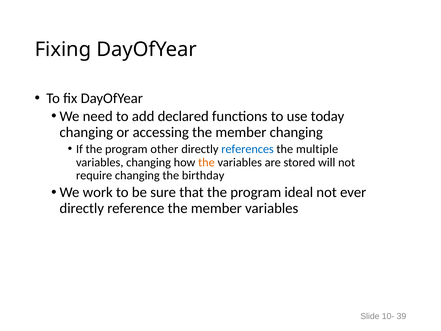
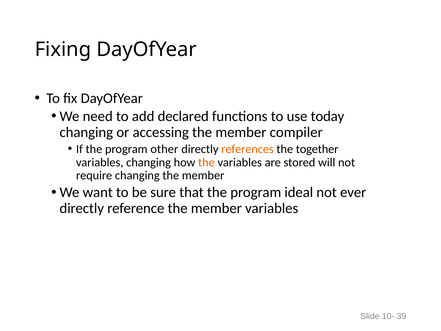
member changing: changing -> compiler (296, 132)
references colour: blue -> orange (248, 149)
multiple: multiple -> together (317, 149)
changing the birthday: birthday -> member (203, 175)
work: work -> want (98, 192)
